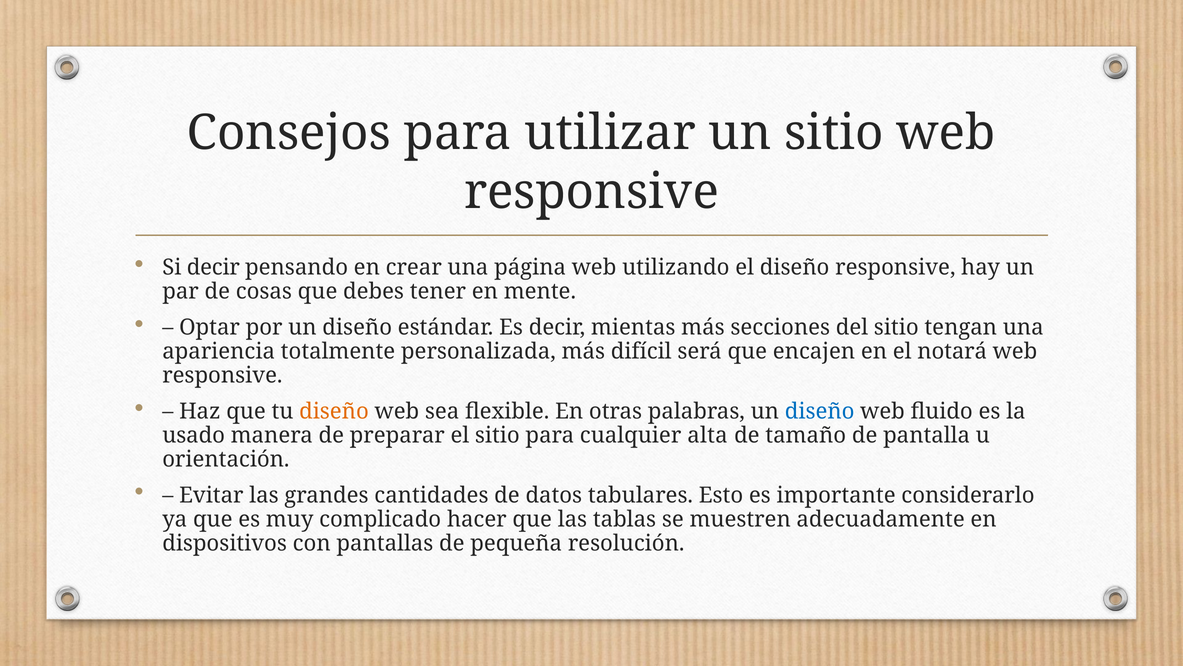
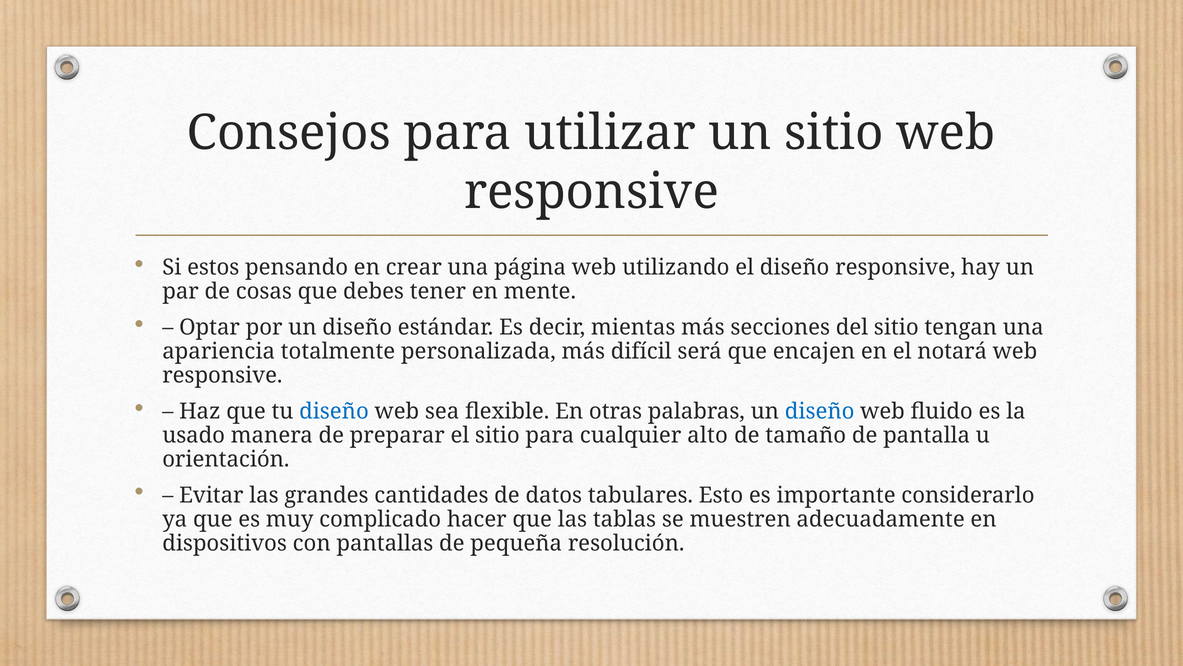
Si decir: decir -> estos (213, 267)
diseño colour: orange -> blue (334, 411)
alta: alta -> alto (708, 435)
